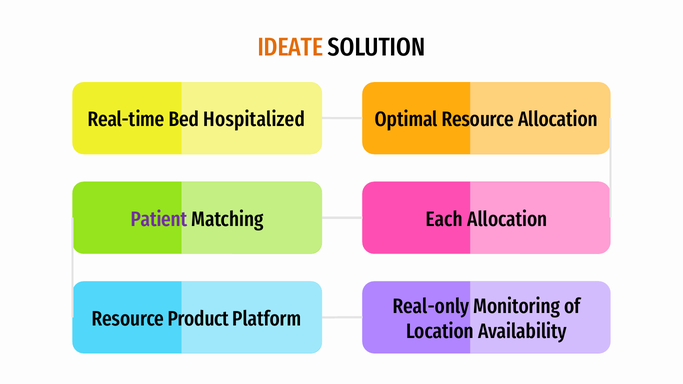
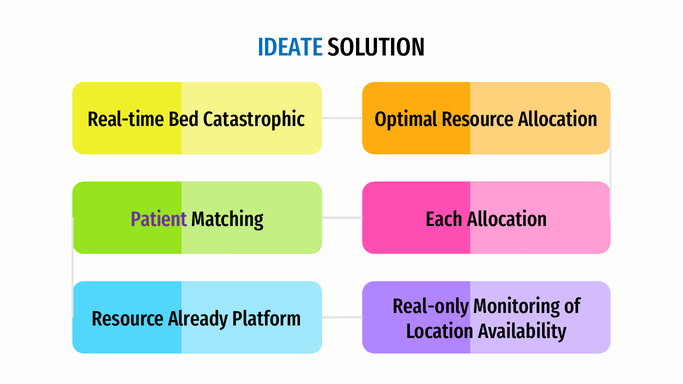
IDEATE colour: orange -> blue (290, 47)
Hospitalized: Hospitalized -> Catastrophic (254, 120)
Product: Product -> Already (198, 319)
